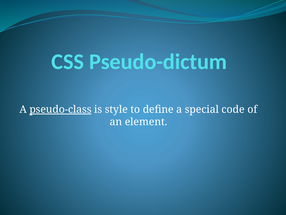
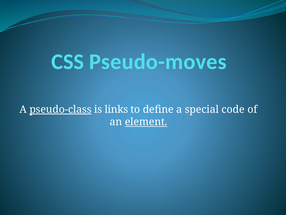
Pseudo-dictum: Pseudo-dictum -> Pseudo-moves (158, 62)
style: style -> links (116, 109)
element underline: none -> present (146, 122)
